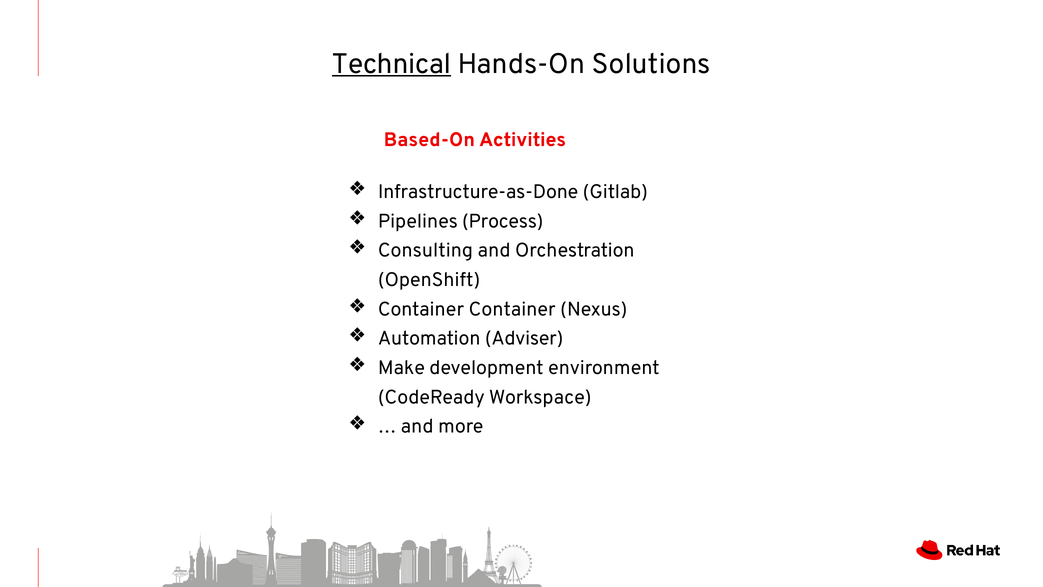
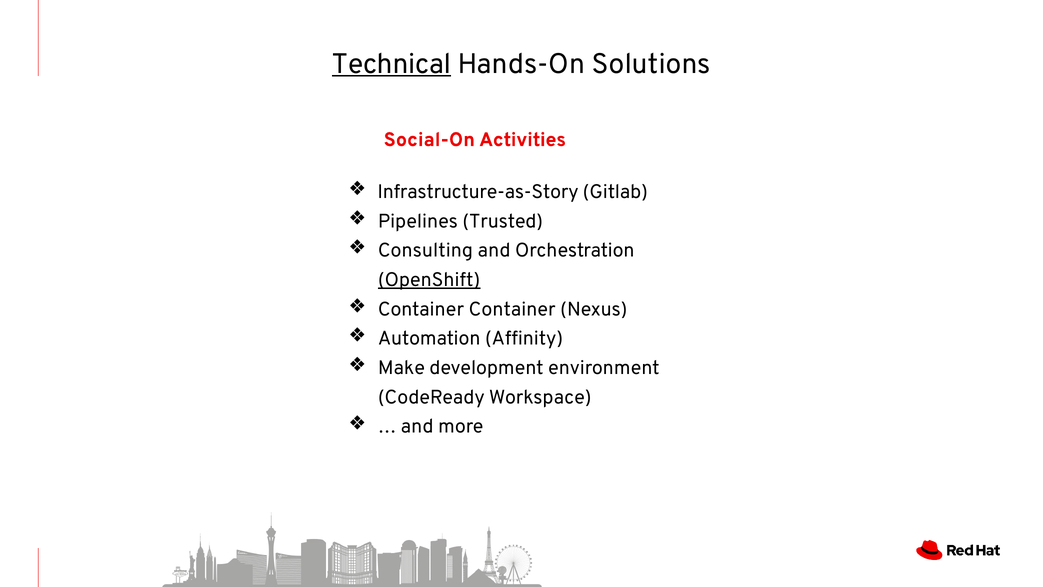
Based-On: Based-On -> Social-On (429, 139)
Infrastructure-as-Done: Infrastructure-as-Done -> Infrastructure-as-Story (478, 192)
Process: Process -> Trusted (503, 221)
OpenShift underline: none -> present (429, 280)
Adviser: Adviser -> Affinity (524, 338)
